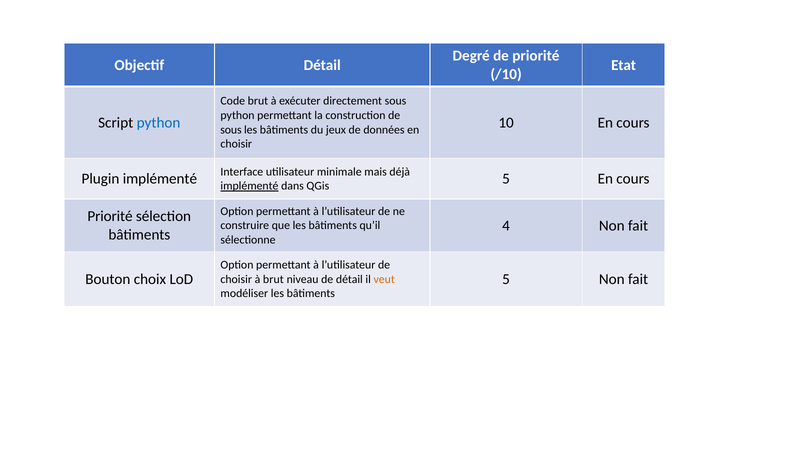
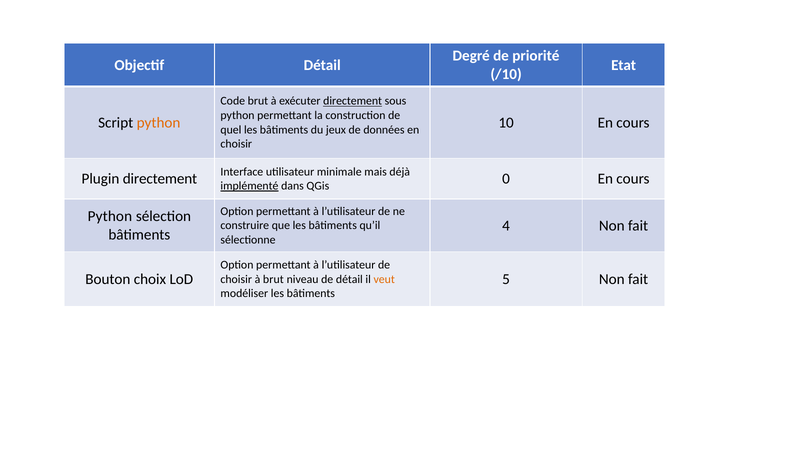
directement underline: none -> present (353, 101)
python colour: blue -> orange (159, 123)
sous: sous -> quel (231, 130)
Plugin implémenté: implémenté -> directement (160, 179)
QGis 5: 5 -> 0 (506, 179)
Priorité: Priorité -> Python (110, 217)
